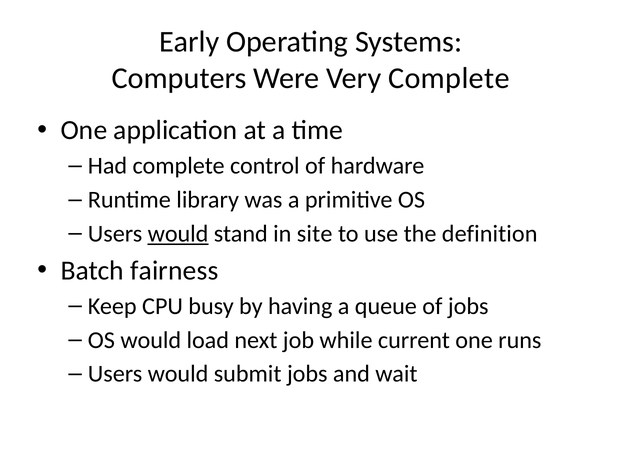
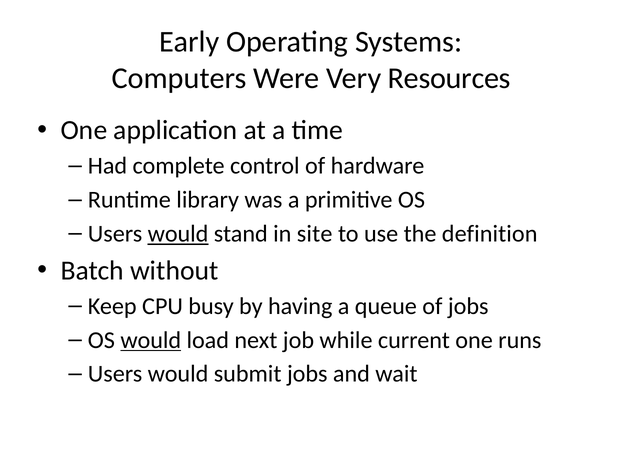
Very Complete: Complete -> Resources (449, 78)
fairness: fairness -> without (174, 271)
would underline: none -> present (151, 340)
